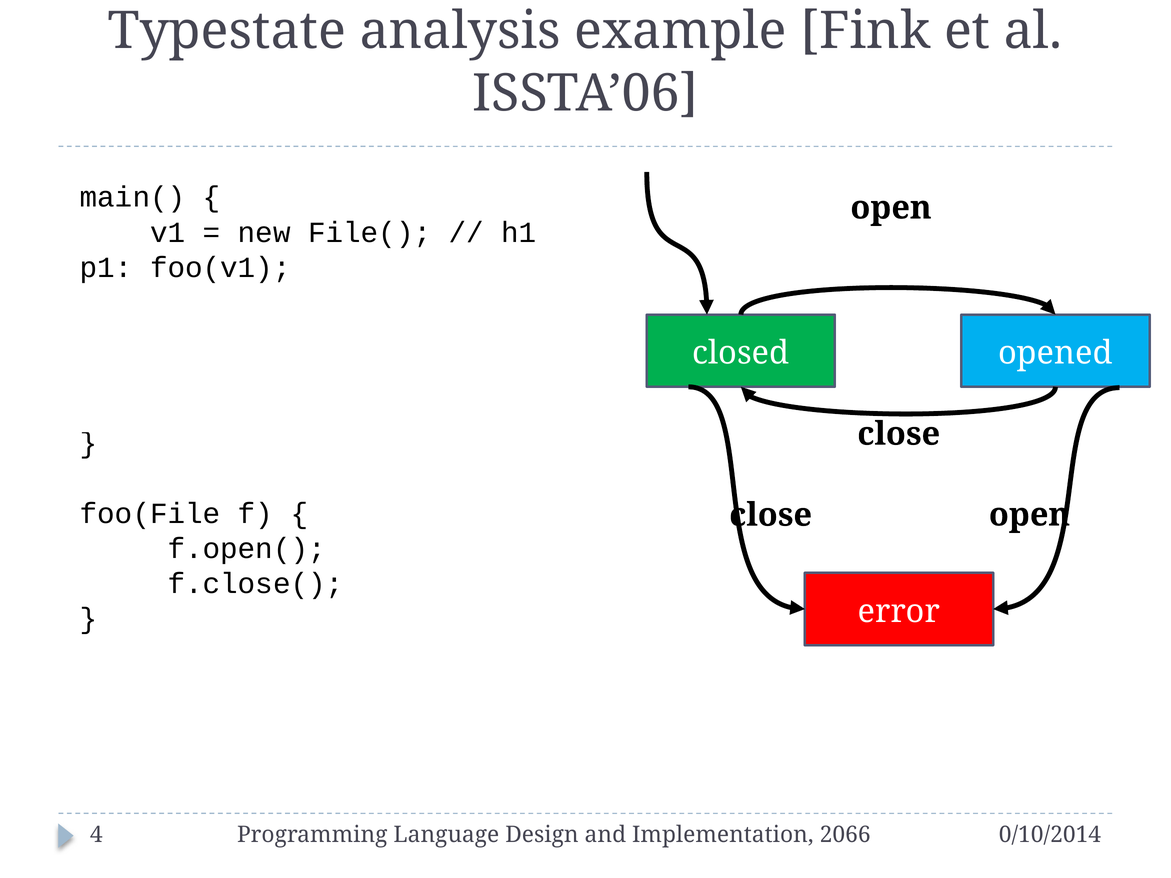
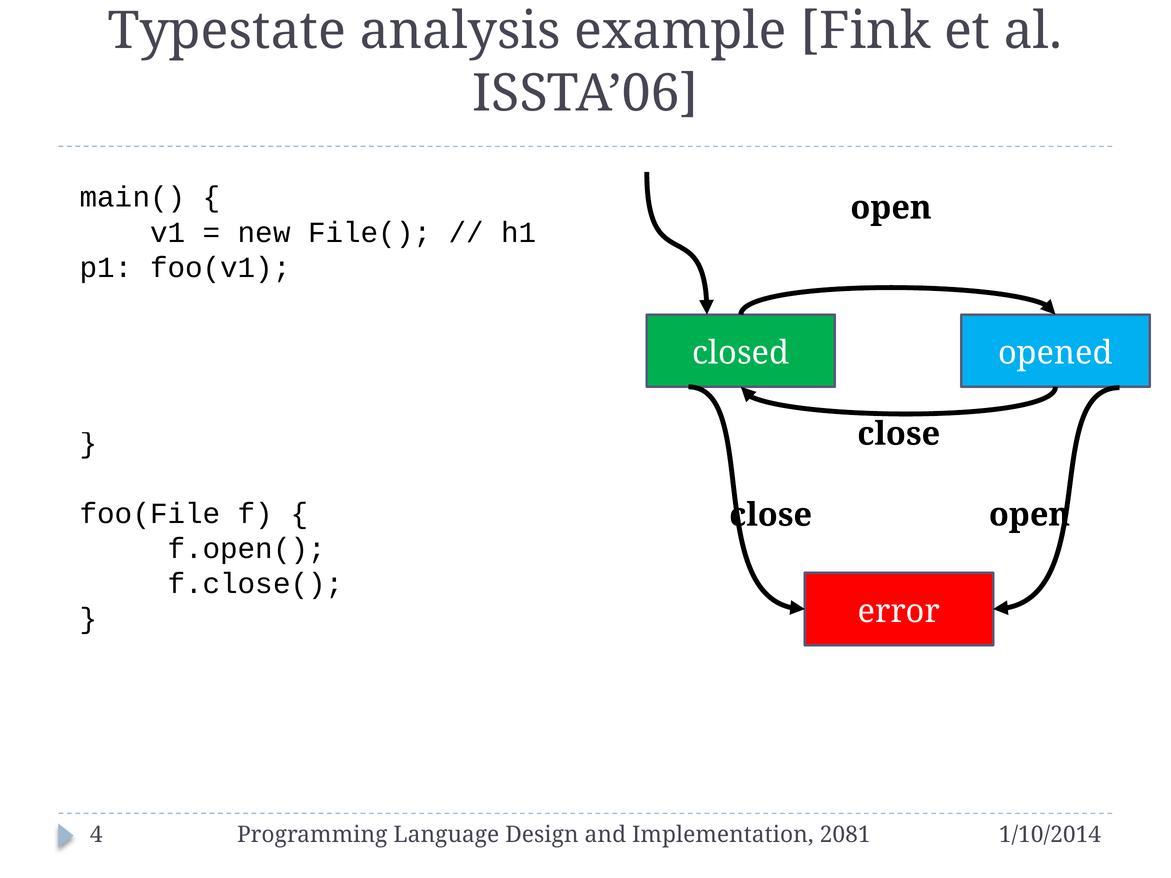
2066: 2066 -> 2081 (845, 835)
0/10/2014: 0/10/2014 -> 1/10/2014 (1050, 835)
